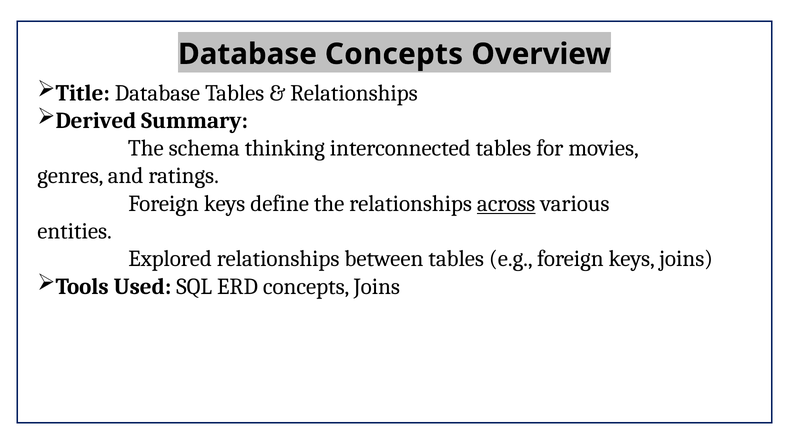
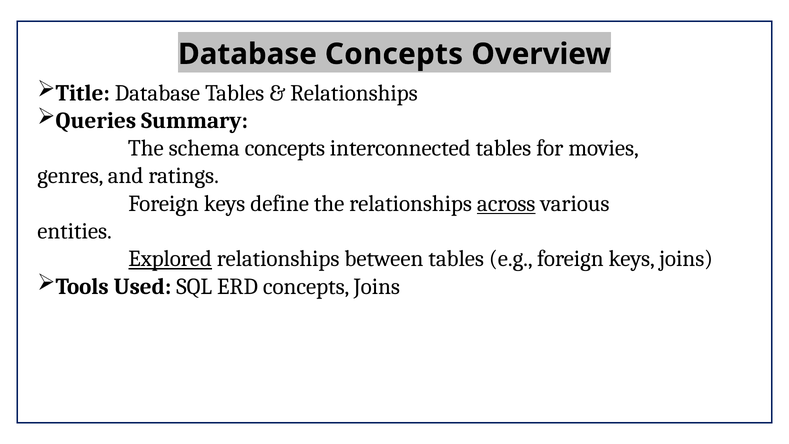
Derived: Derived -> Queries (96, 121)
schema thinking: thinking -> concepts (285, 148)
Explored underline: none -> present (170, 259)
